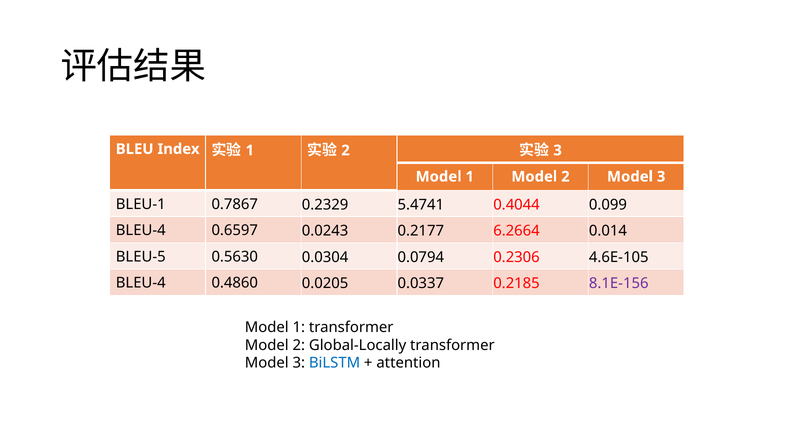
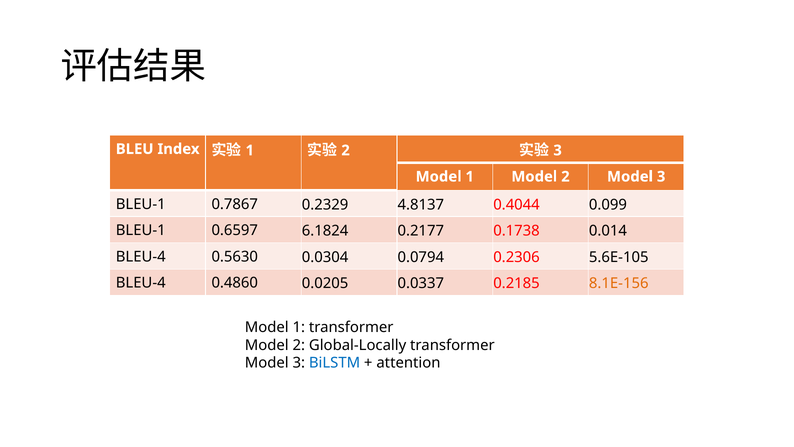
5.4741: 5.4741 -> 4.8137 (421, 204)
BLEU-4: BLEU-4 -> BLEU-1 (141, 230)
0.0243: 0.0243 -> 6.1824 (325, 231)
6.2664: 6.2664 -> 0.1738 (517, 231)
BLEU-5: BLEU-5 -> BLEU-4 (141, 257)
4.6E-105: 4.6E-105 -> 5.6E-105 (619, 257)
8.1E-156 colour: purple -> orange (619, 283)
